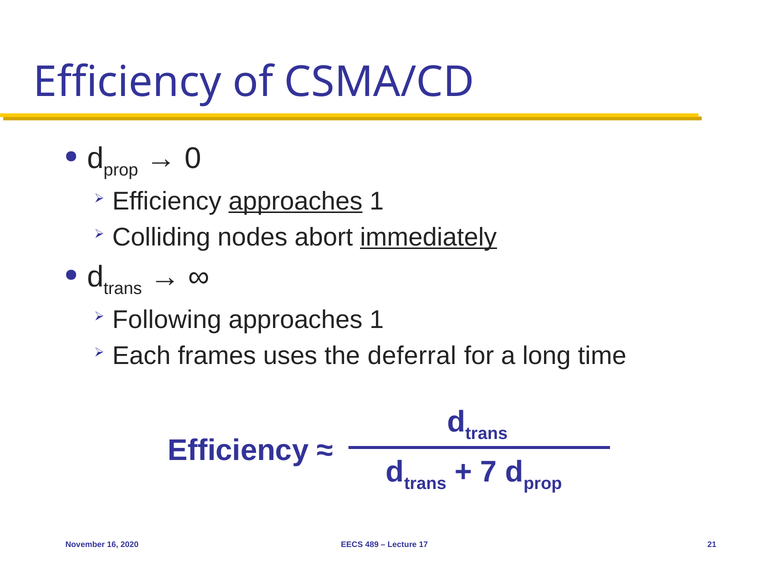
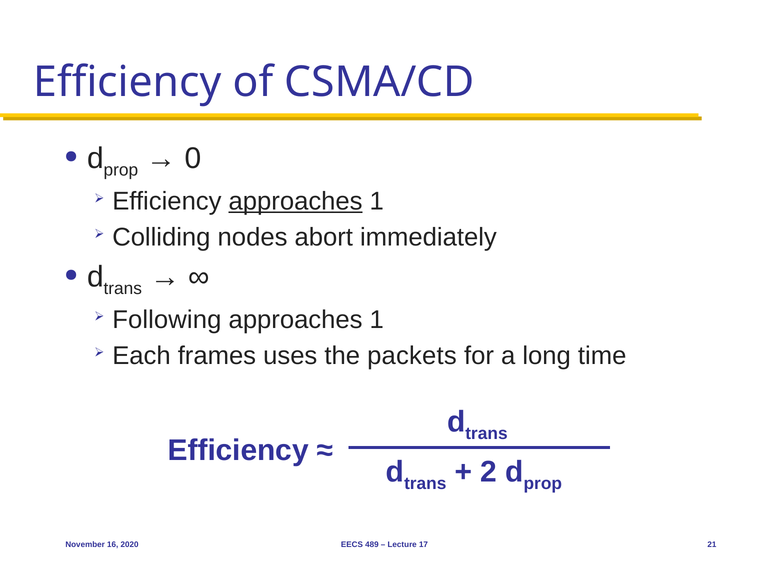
immediately underline: present -> none (428, 237)
deferral: deferral -> packets (412, 356)
7: 7 -> 2 (489, 472)
